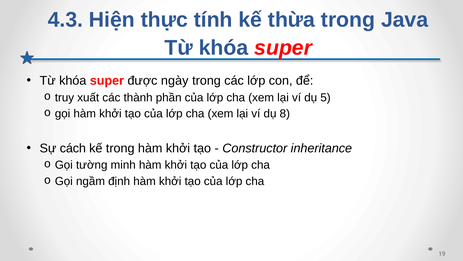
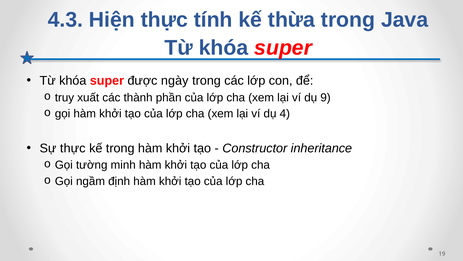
5: 5 -> 9 (325, 97)
8: 8 -> 4 (285, 114)
Sự cách: cách -> thực (73, 148)
